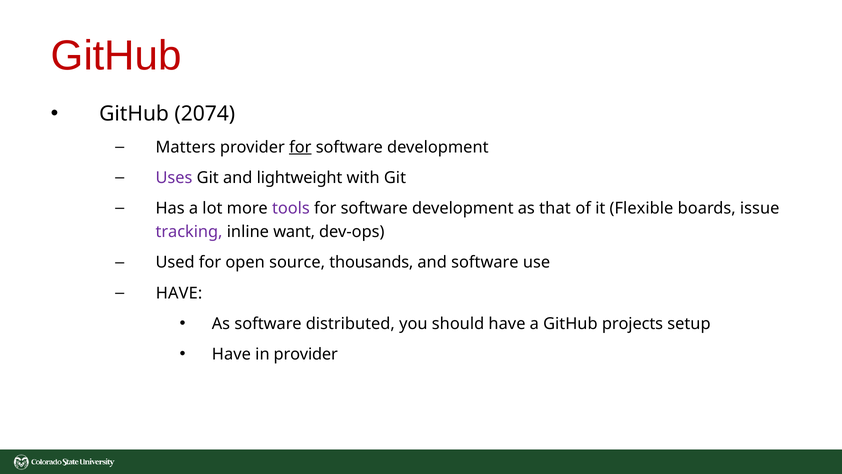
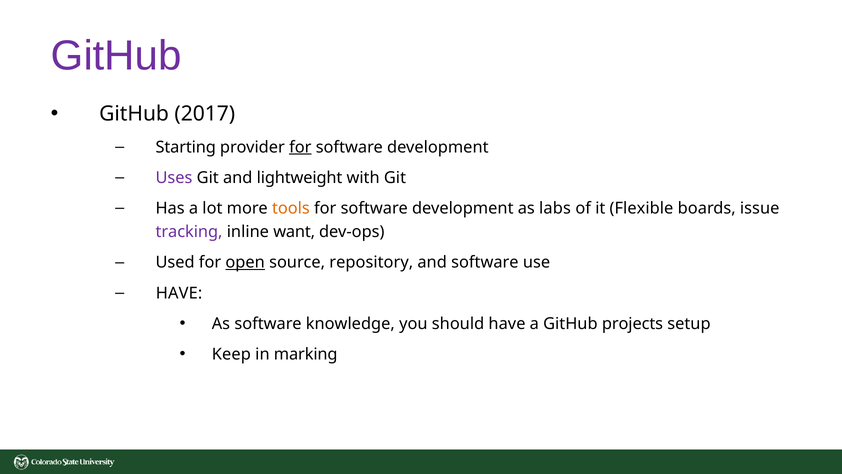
GitHub colour: red -> purple (116, 56)
2074: 2074 -> 2017 (205, 114)
Matters: Matters -> Starting (186, 147)
tools colour: purple -> orange (291, 208)
that: that -> labs (555, 208)
open underline: none -> present (245, 262)
thousands: thousands -> repository (371, 262)
distributed: distributed -> knowledge (350, 324)
Have: Have -> Keep (231, 354)
in provider: provider -> marking (306, 354)
